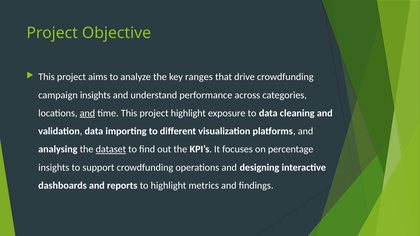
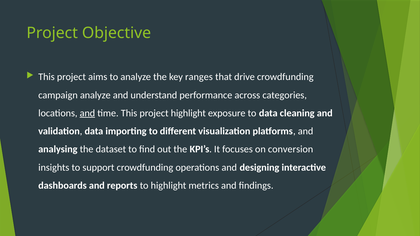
campaign insights: insights -> analyze (95, 95)
dataset underline: present -> none (111, 149)
percentage: percentage -> conversion (291, 149)
